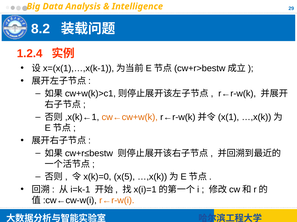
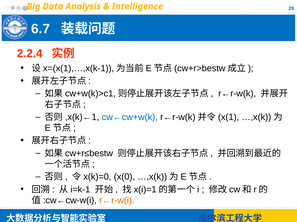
8.2: 8.2 -> 6.7 (41, 29)
1.2.4: 1.2.4 -> 2.2.4 (30, 54)
cw←cw+w(k colour: orange -> blue (130, 118)
x(5: x(5 -> x(0 (124, 177)
